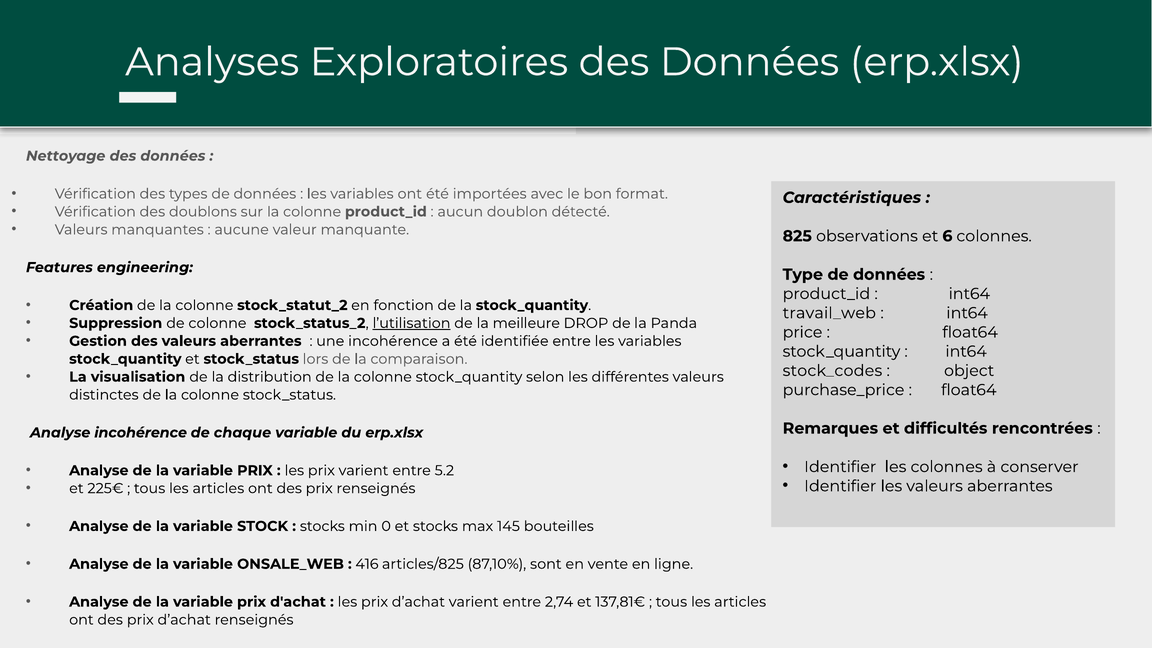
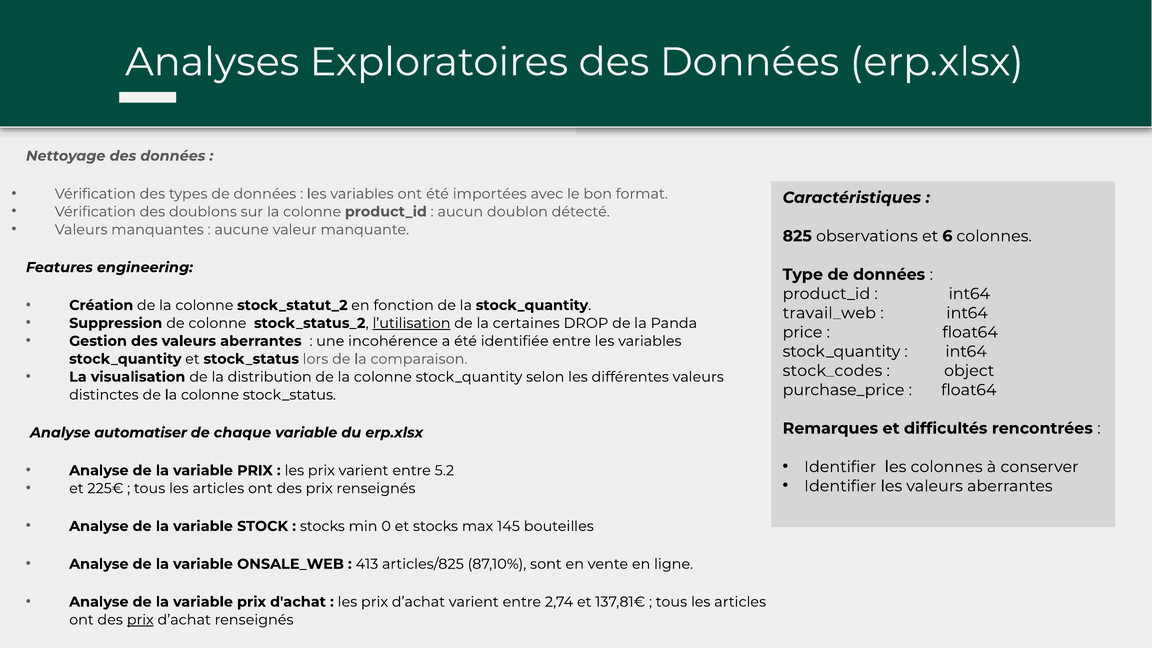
meilleure: meilleure -> certaines (526, 323)
Analyse incohérence: incohérence -> automatiser (141, 433)
416: 416 -> 413 (367, 564)
prix underline: none -> present (140, 620)
